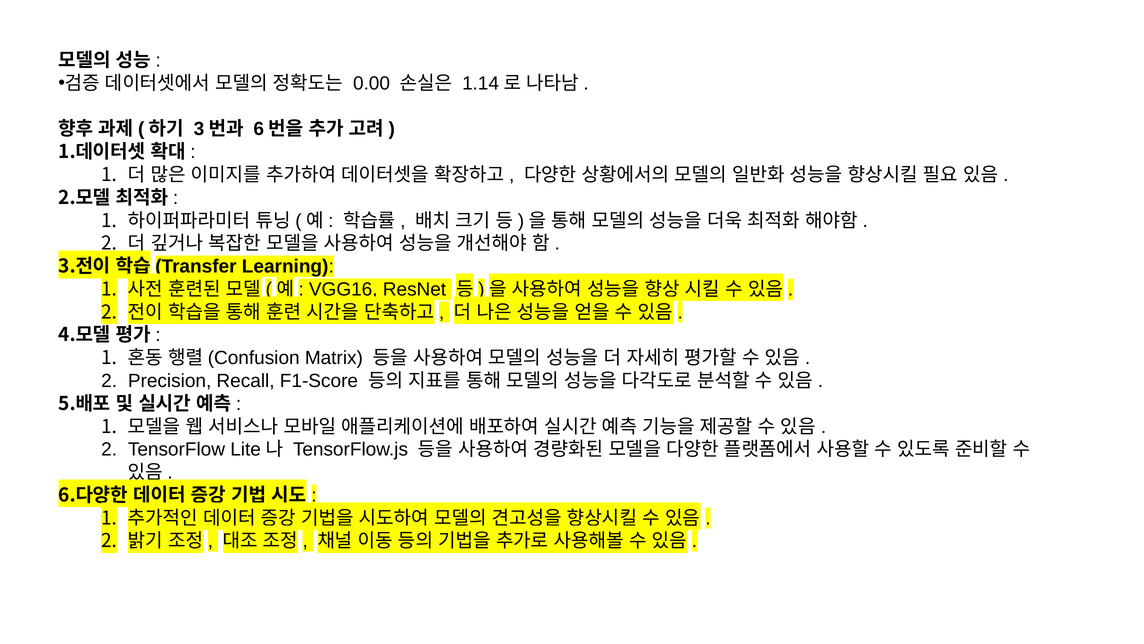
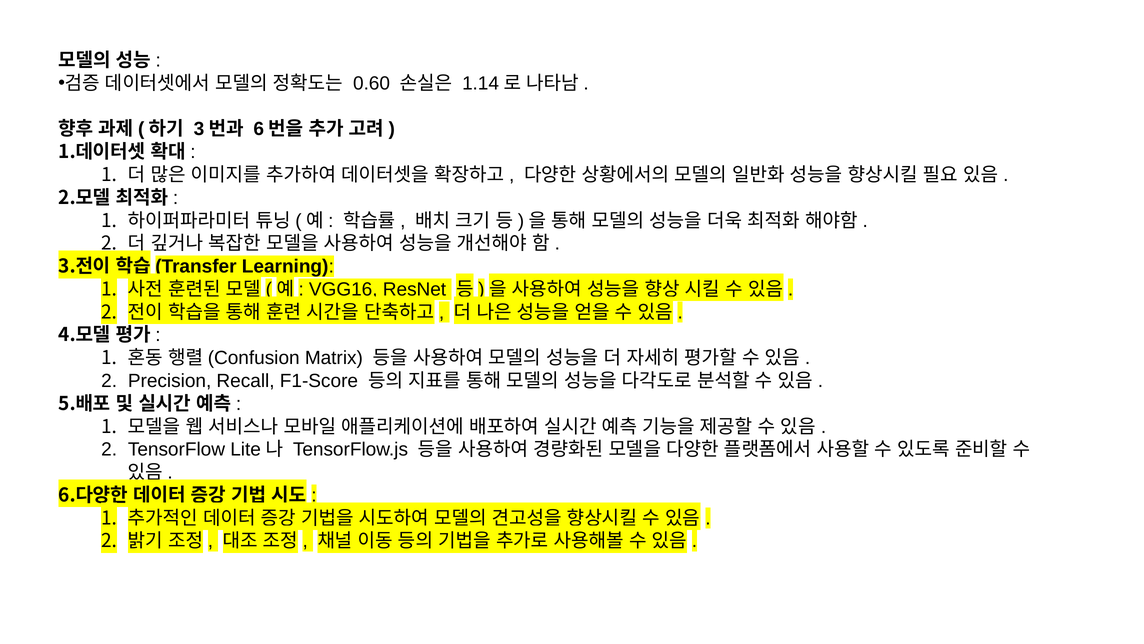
0.00: 0.00 -> 0.60 (372, 83)
